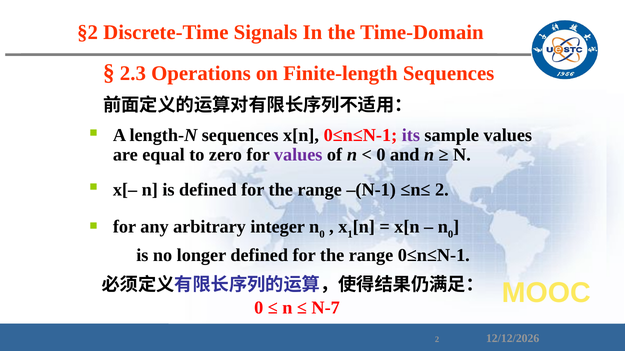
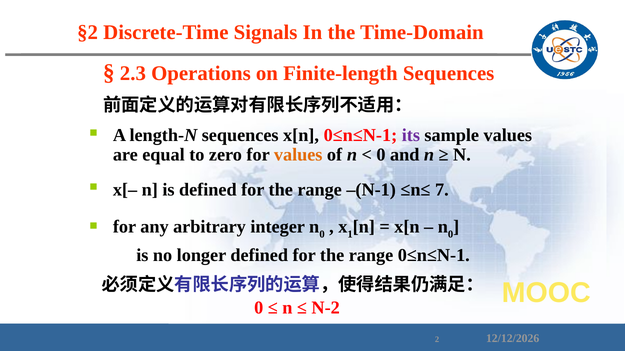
values colour: purple -> orange (298, 155)
≤n≤ 2: 2 -> 7 (442, 190)
N-7: N-7 -> N-2 (326, 308)
